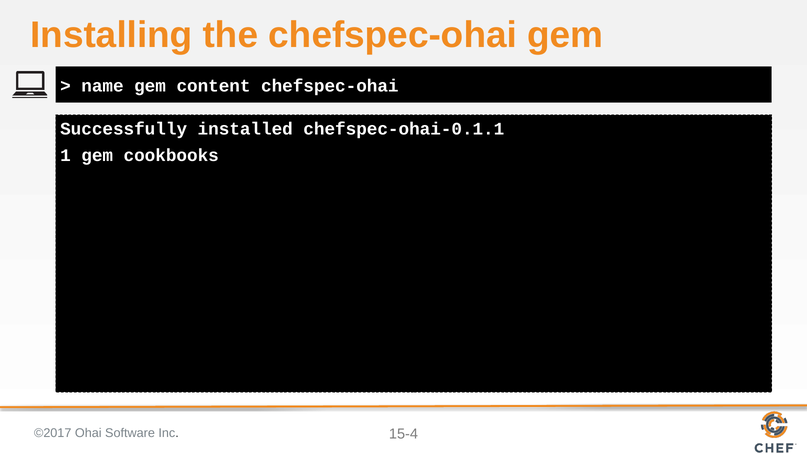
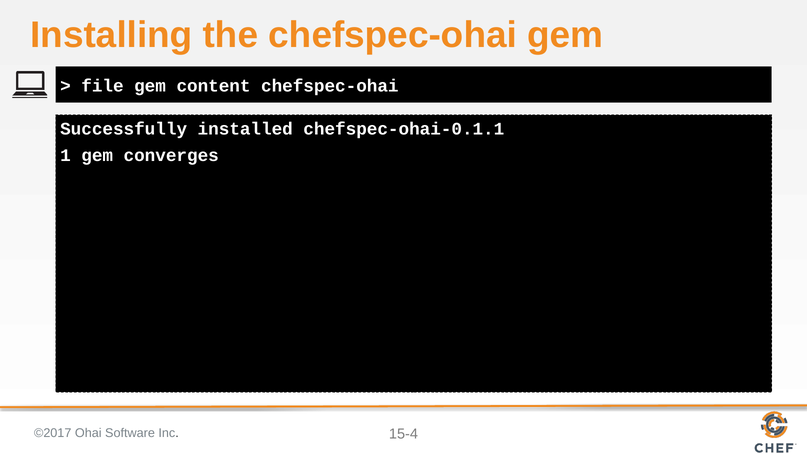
name: name -> file (102, 86)
cookbooks: cookbooks -> converges (171, 155)
